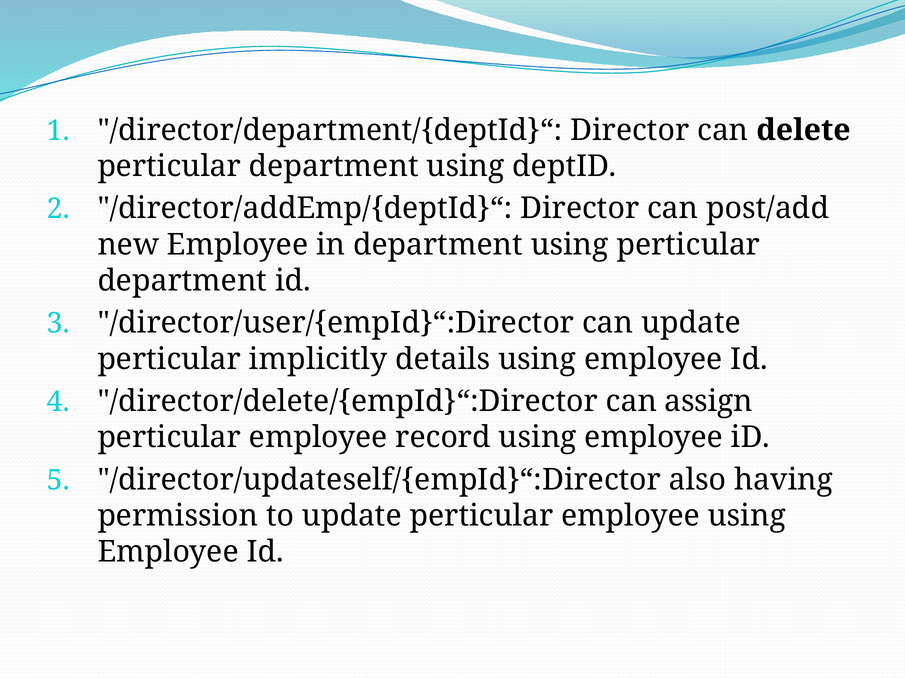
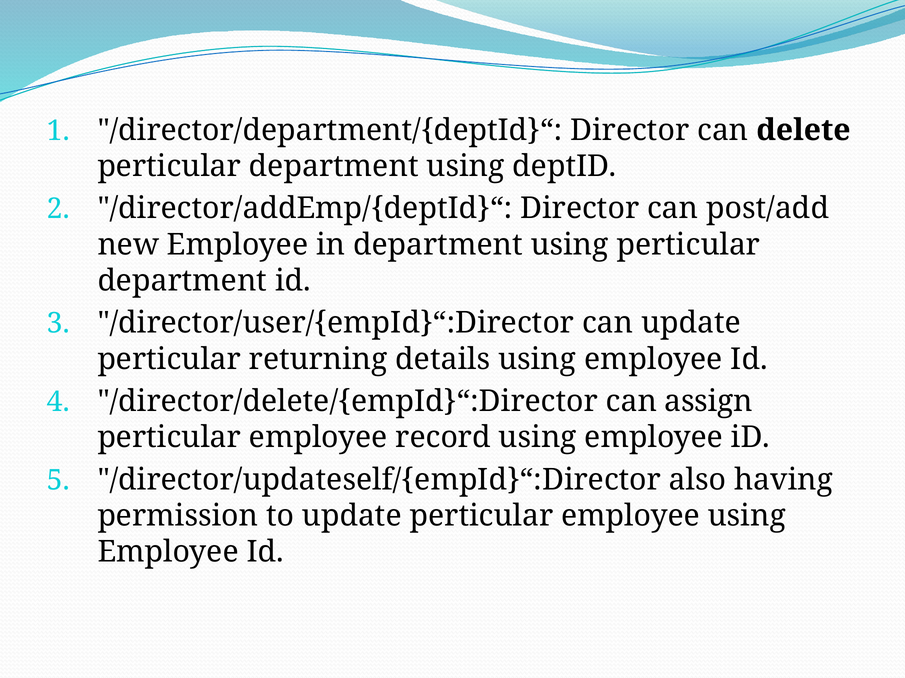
implicitly: implicitly -> returning (318, 359)
